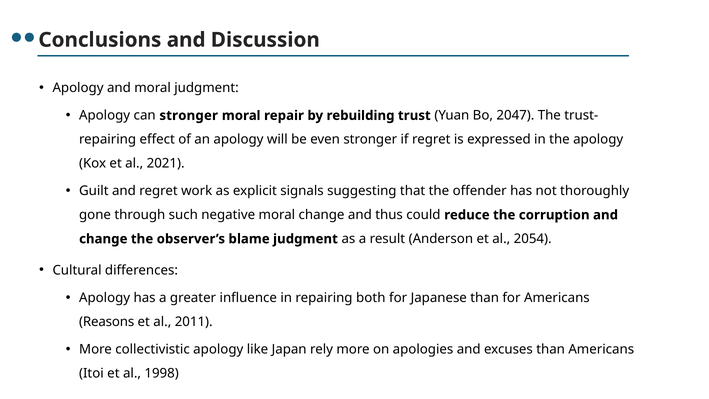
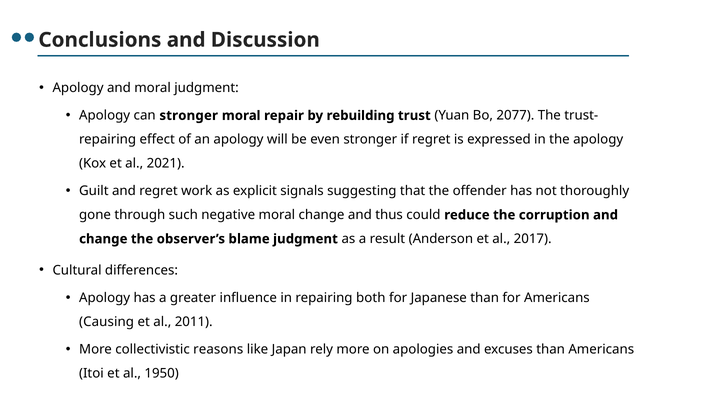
2047: 2047 -> 2077 (515, 115)
2054: 2054 -> 2017 (533, 239)
Reasons: Reasons -> Causing (107, 322)
collectivistic apology: apology -> reasons (218, 349)
1998: 1998 -> 1950 (162, 373)
